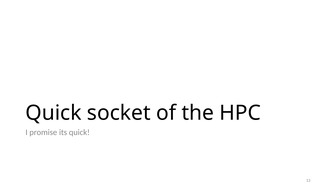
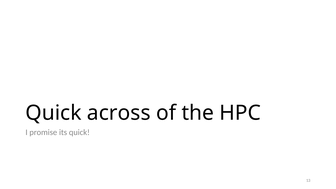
socket: socket -> across (119, 113)
